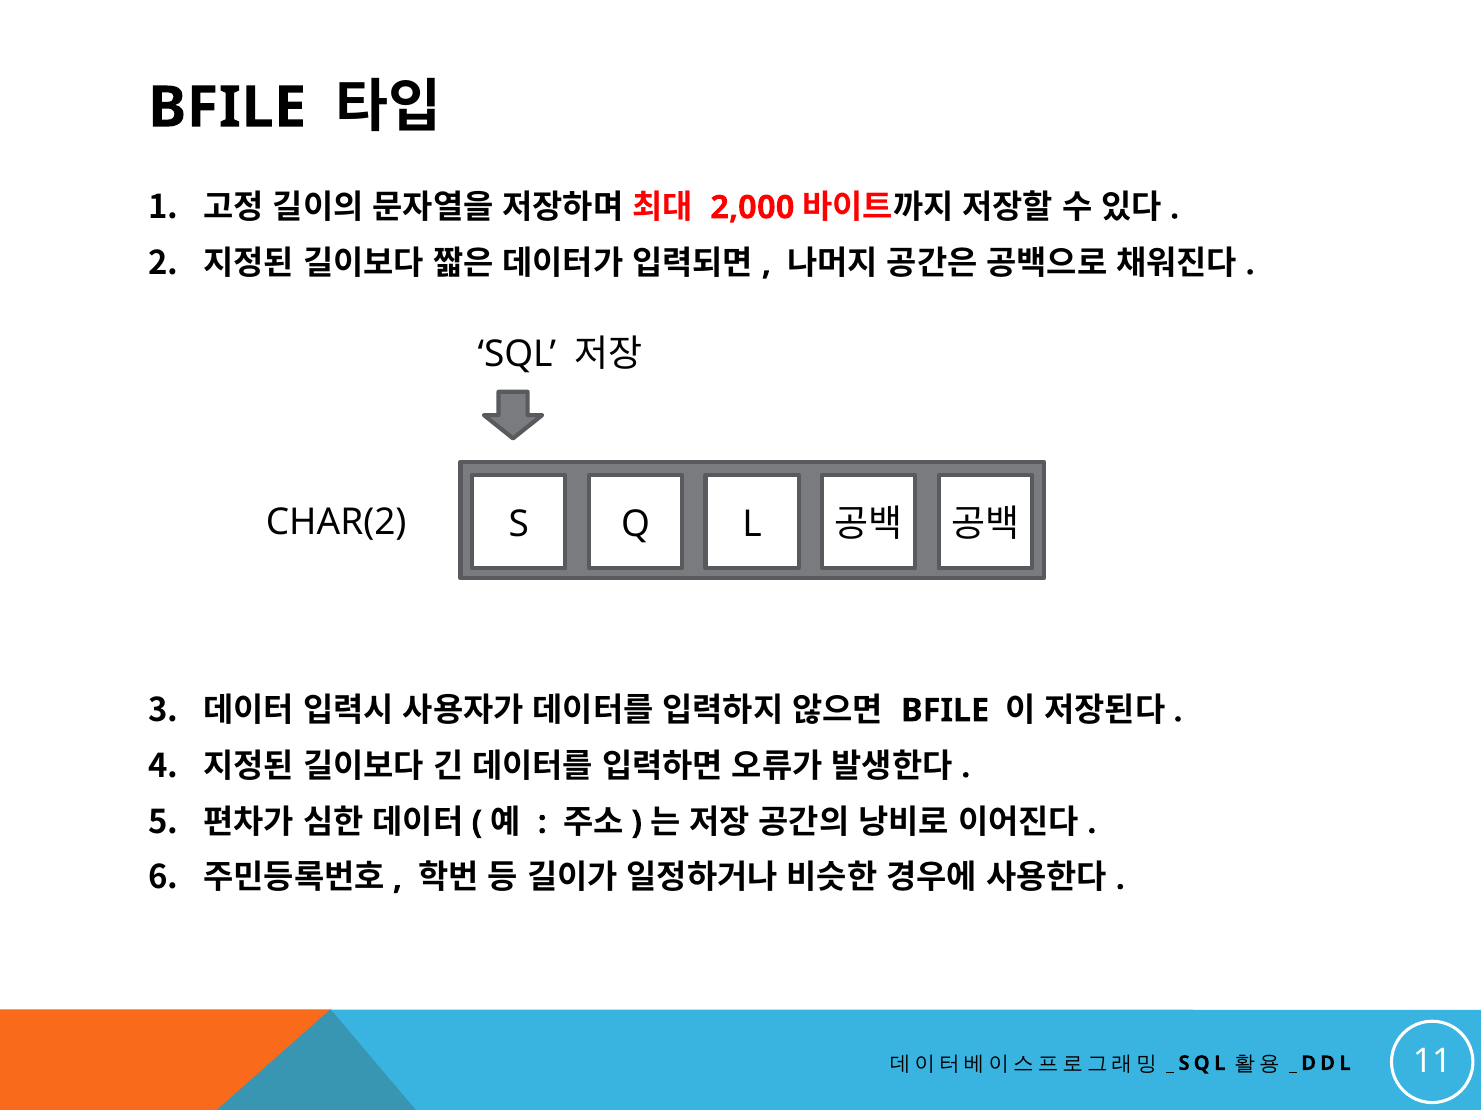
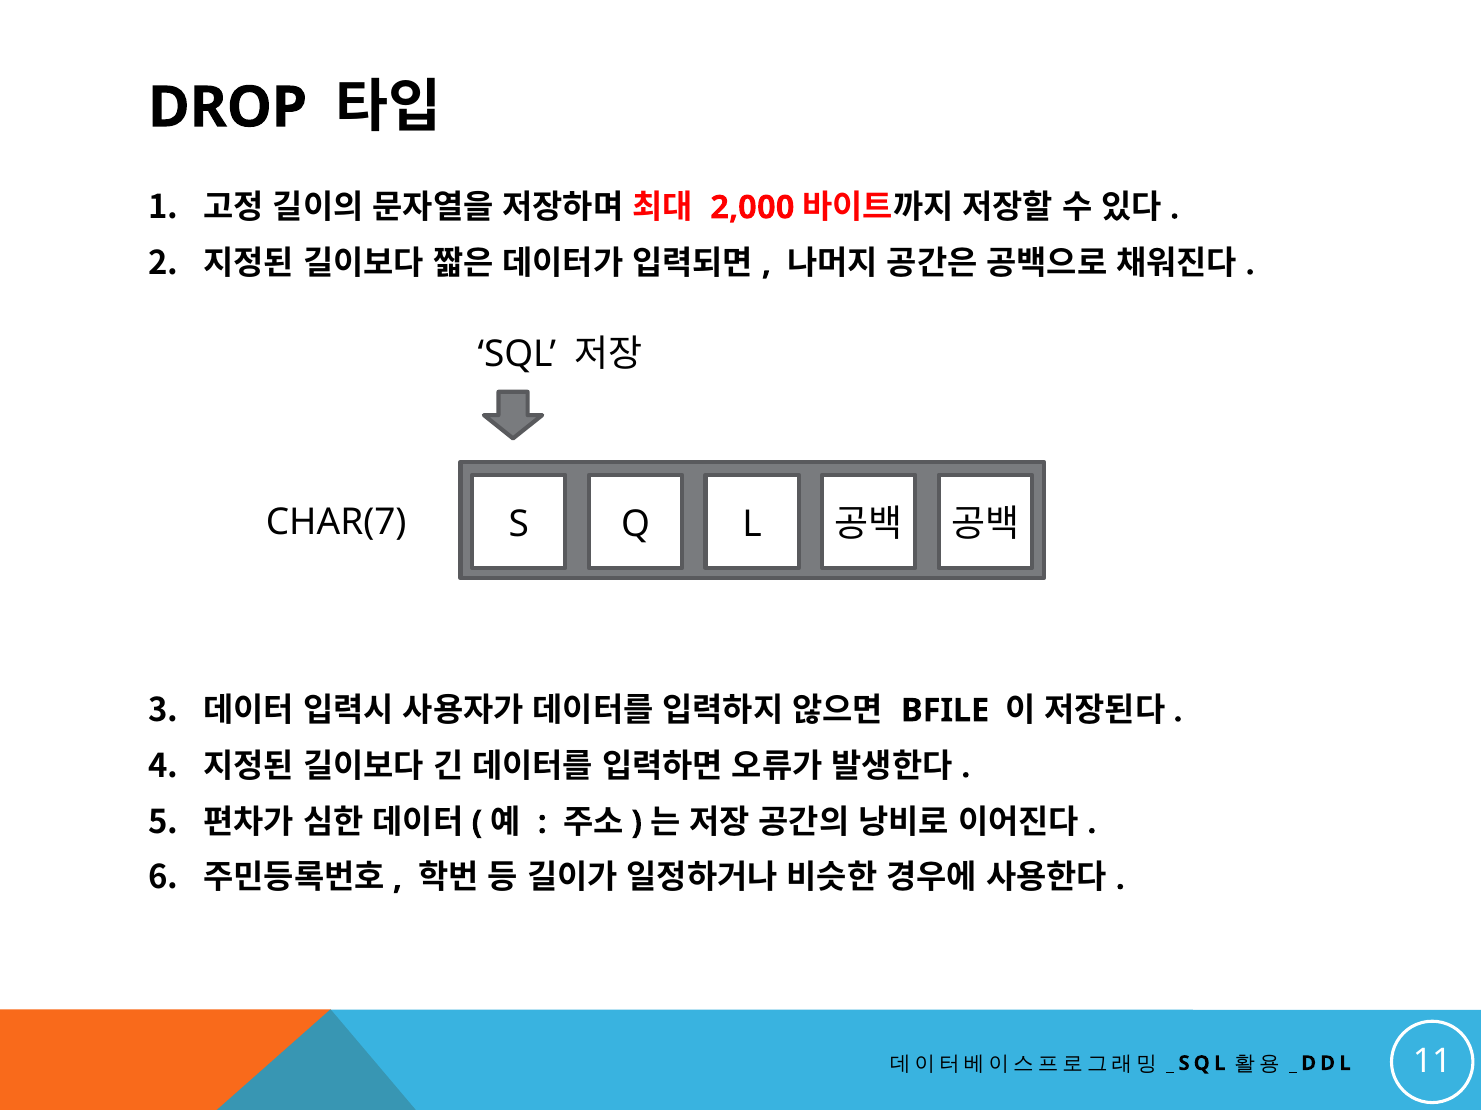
BFILE: BFILE -> DROP (228, 108)
CHAR(2: CHAR(2 -> CHAR(7 (336, 523)
